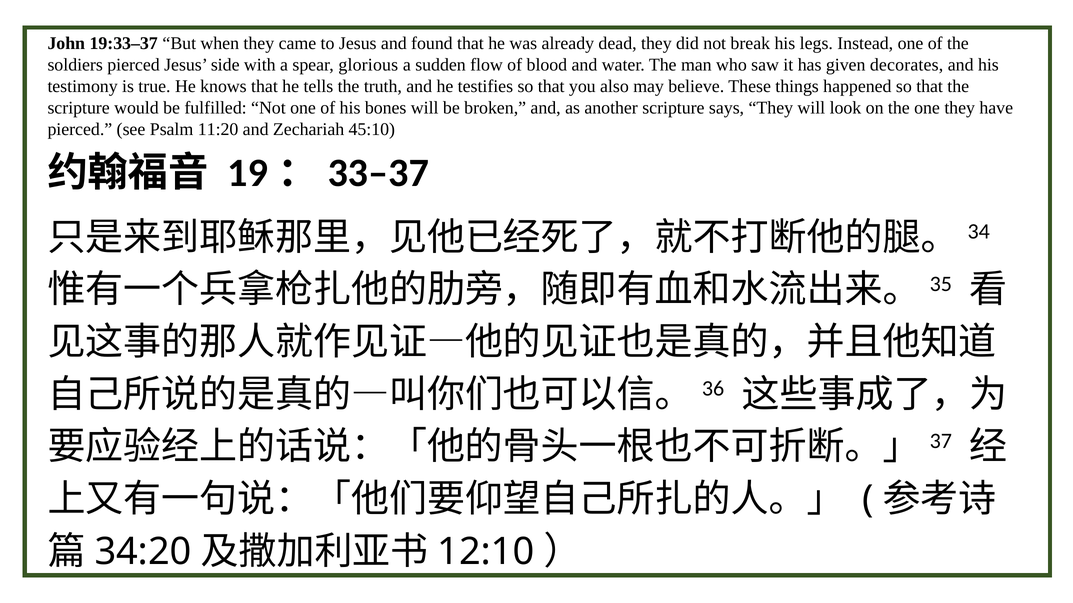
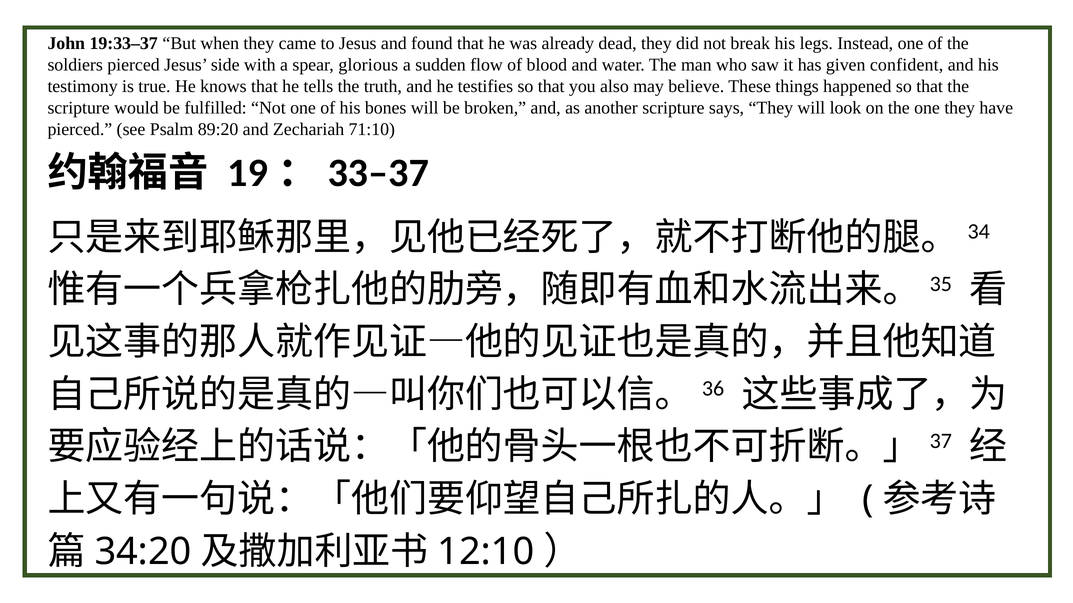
decorates: decorates -> confident (907, 65)
11:20: 11:20 -> 89:20 (218, 129)
45:10: 45:10 -> 71:10 (372, 129)
